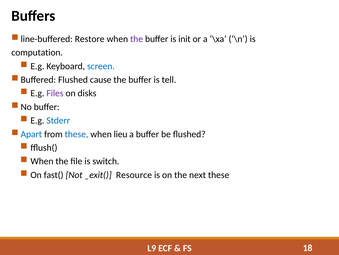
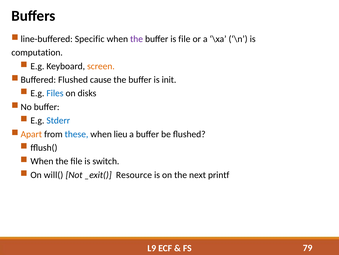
Restore: Restore -> Specific (90, 39)
is init: init -> file (184, 39)
screen colour: blue -> orange (101, 66)
tell: tell -> init (169, 80)
Files colour: purple -> blue (55, 93)
Apart colour: blue -> orange (31, 134)
fast(: fast( -> will( (54, 174)
next these: these -> printf (219, 174)
18: 18 -> 79 (308, 247)
